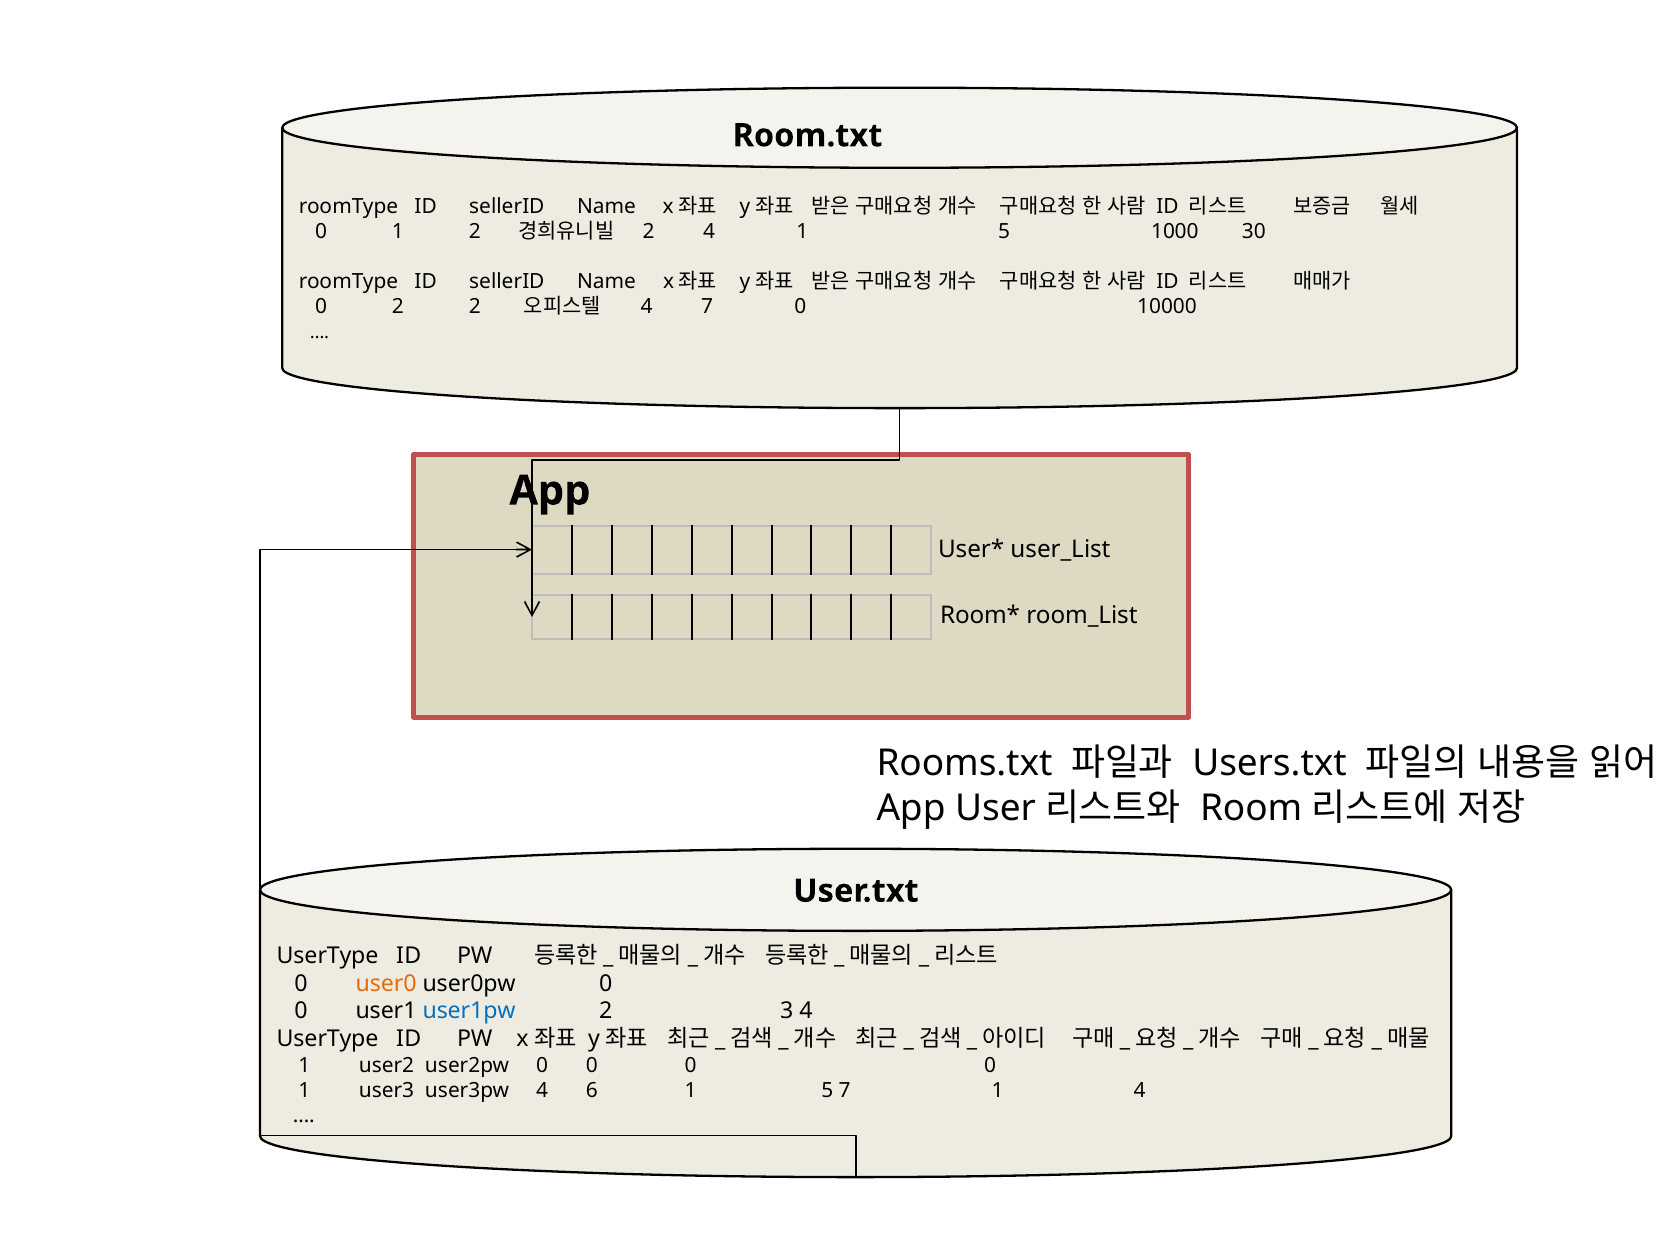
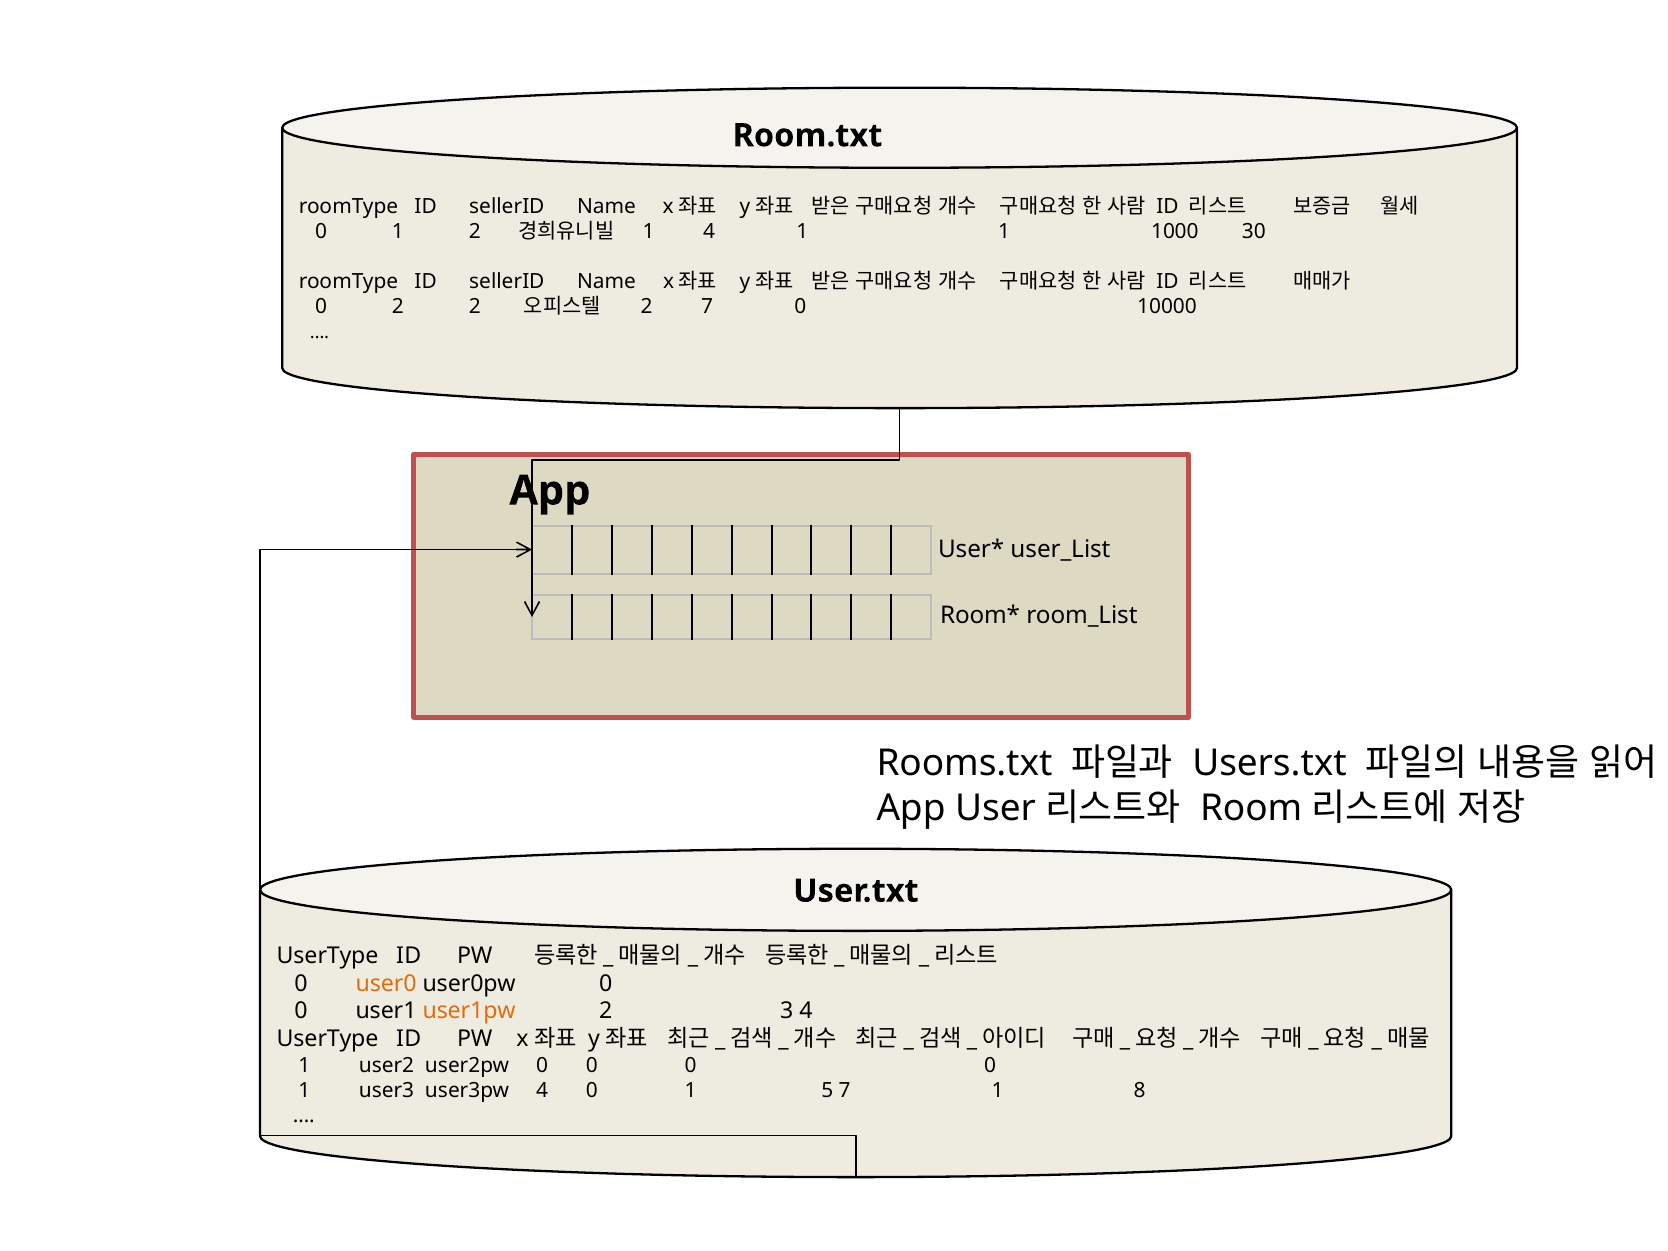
2: 2 -> 1 (648, 232)
4 1 5: 5 -> 1 (1004, 232)
4: 4 -> 2 (647, 307)
user1pw colour: blue -> orange (469, 1011)
4 6: 6 -> 0 (592, 1091)
1 4: 4 -> 8 (1140, 1091)
